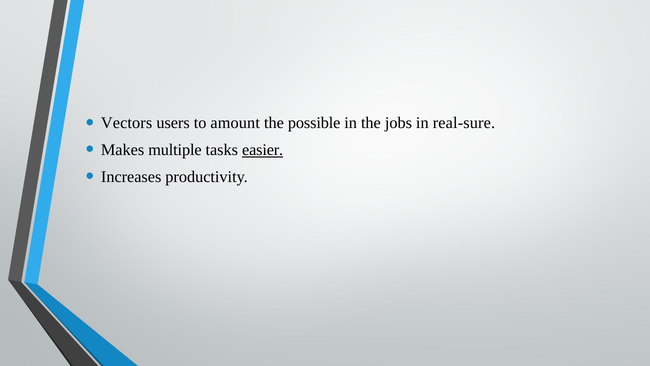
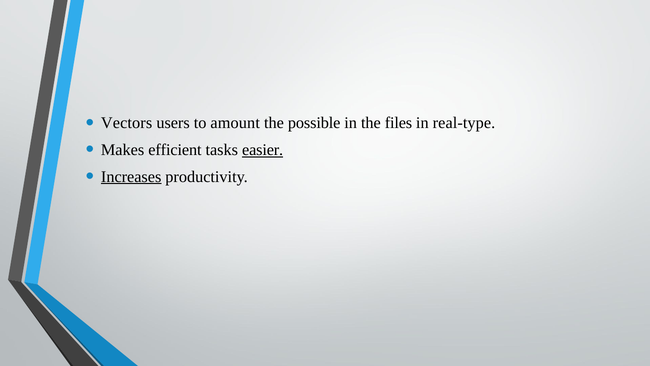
jobs: jobs -> files (398, 123)
real-sure: real-sure -> real-type (464, 123)
multiple: multiple -> efficient (175, 150)
Increases underline: none -> present (131, 177)
